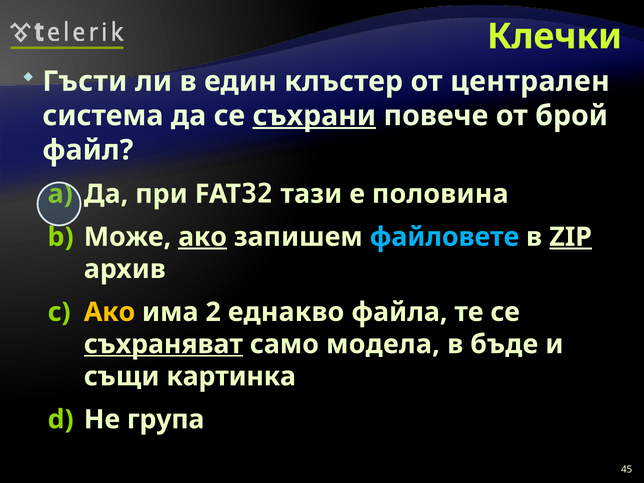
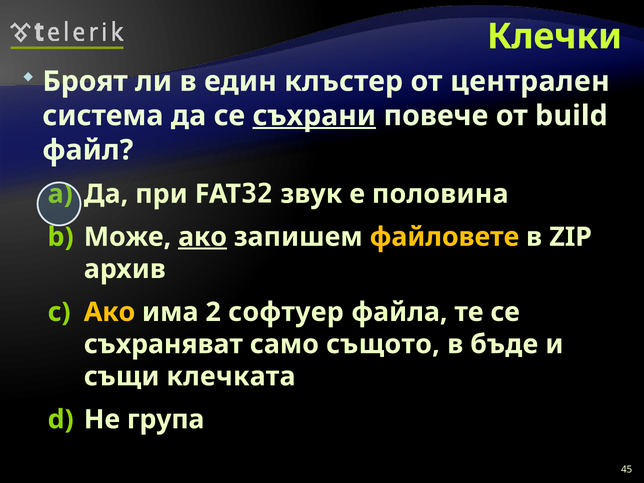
Гъсти: Гъсти -> Броят (85, 81)
брой: брой -> build (571, 116)
тази: тази -> звук (311, 194)
файловете colour: light blue -> yellow (444, 237)
ZIP underline: present -> none (571, 237)
еднакво: еднакво -> софтуер (286, 312)
съхраняват underline: present -> none (163, 344)
модела: модела -> същото (383, 344)
картинка: картинка -> клечката (231, 376)
